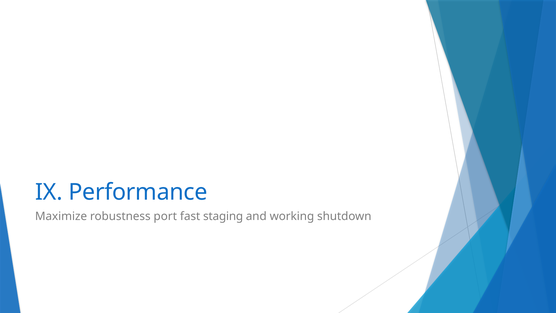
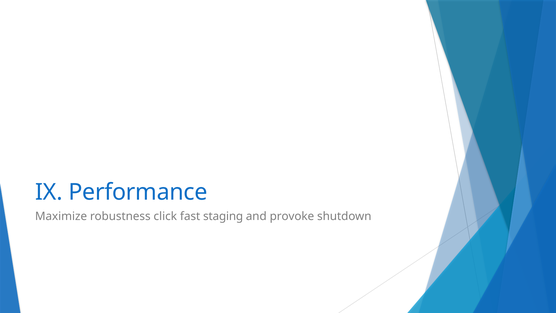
port: port -> click (165, 216)
working: working -> provoke (292, 216)
